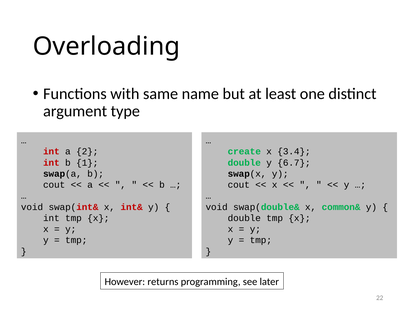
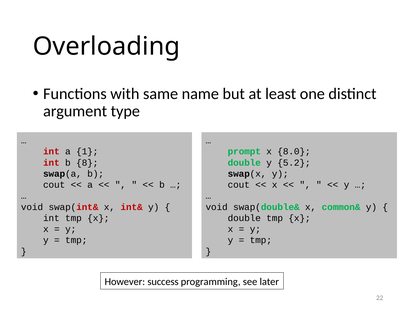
2: 2 -> 1 (87, 152)
create: create -> prompt (244, 152)
3.4: 3.4 -> 8.0 (294, 152)
1: 1 -> 8 (87, 163)
6.7: 6.7 -> 5.2 (294, 163)
returns: returns -> success (163, 282)
